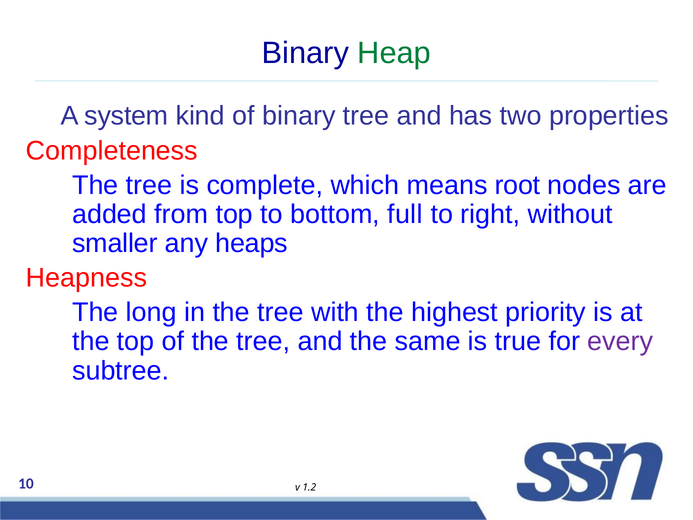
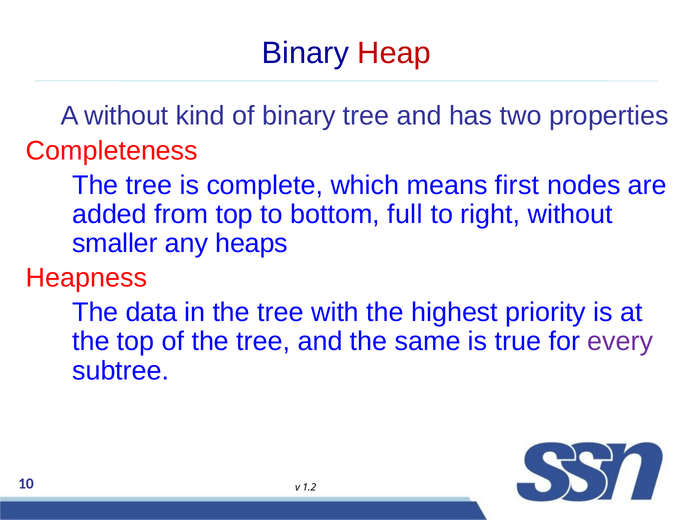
Heap colour: green -> red (394, 53)
A system: system -> without (126, 116)
root: root -> first (517, 185)
long: long -> data (151, 312)
